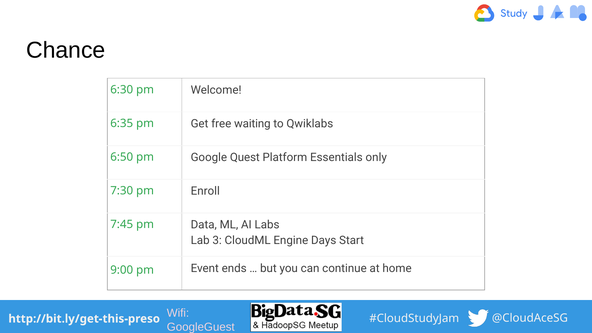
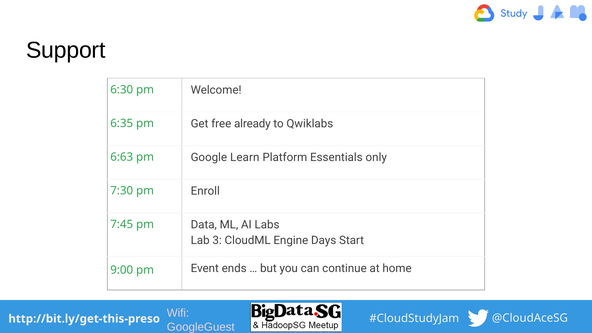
Chance: Chance -> Support (66, 50)
waiting: waiting -> already (252, 124)
6:50: 6:50 -> 6:63 (122, 157)
Quest: Quest -> Learn (245, 157)
